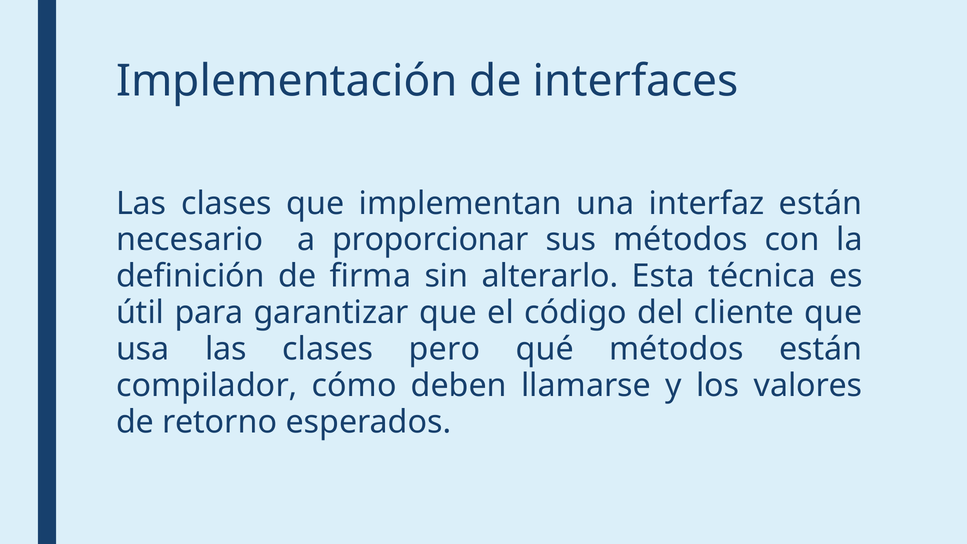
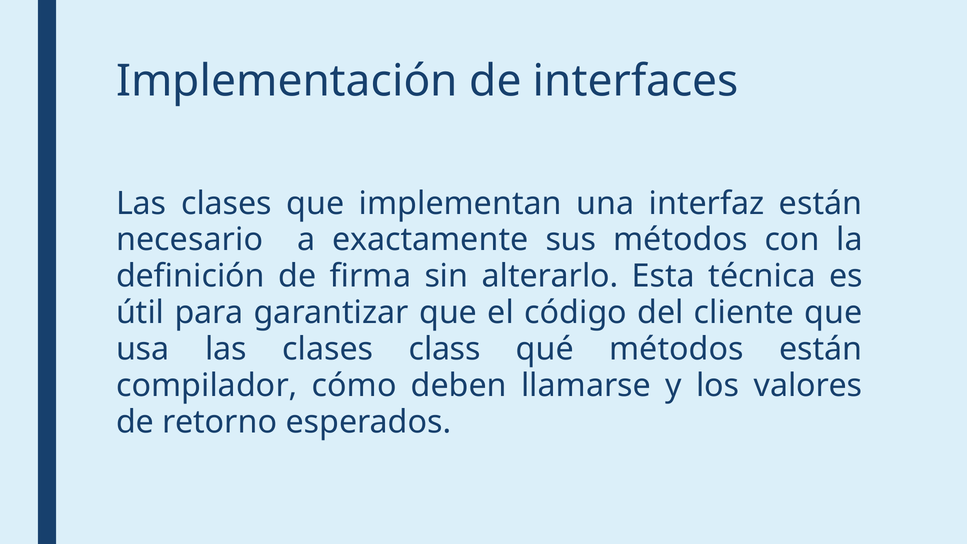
proporcionar: proporcionar -> exactamente (430, 240)
pero: pero -> class (445, 349)
